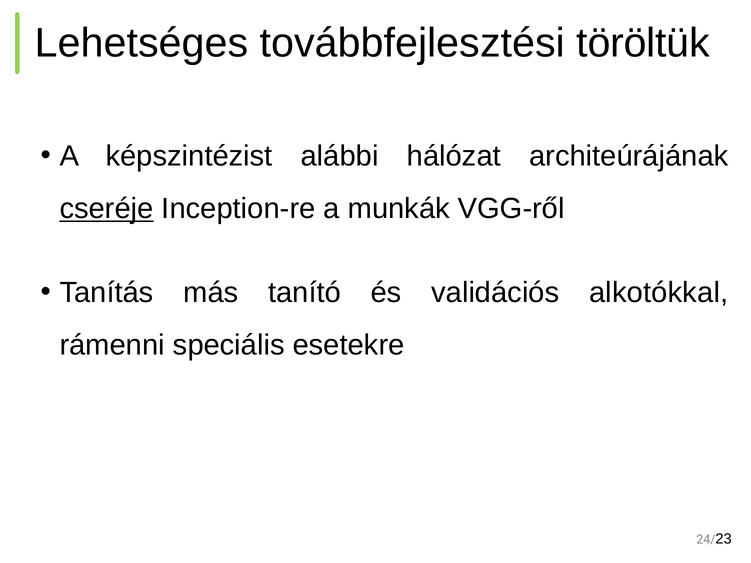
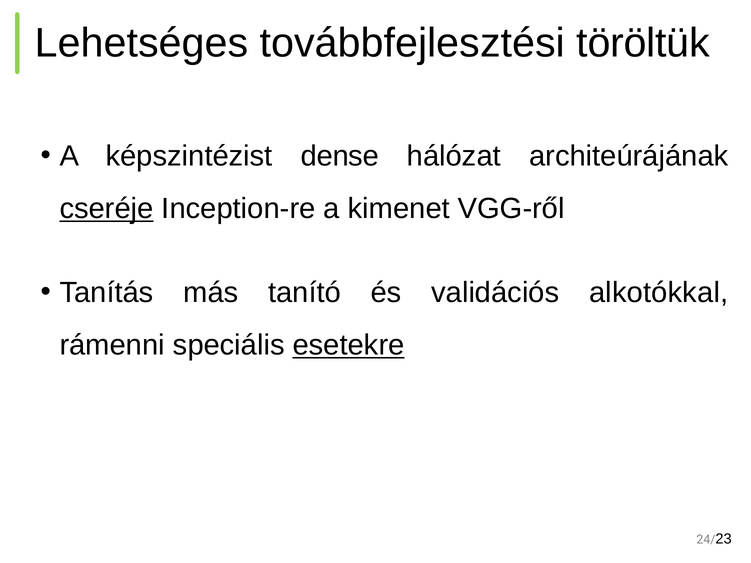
alábbi: alábbi -> dense (340, 156)
munkák: munkák -> kimenet (399, 209)
esetekre underline: none -> present (349, 345)
